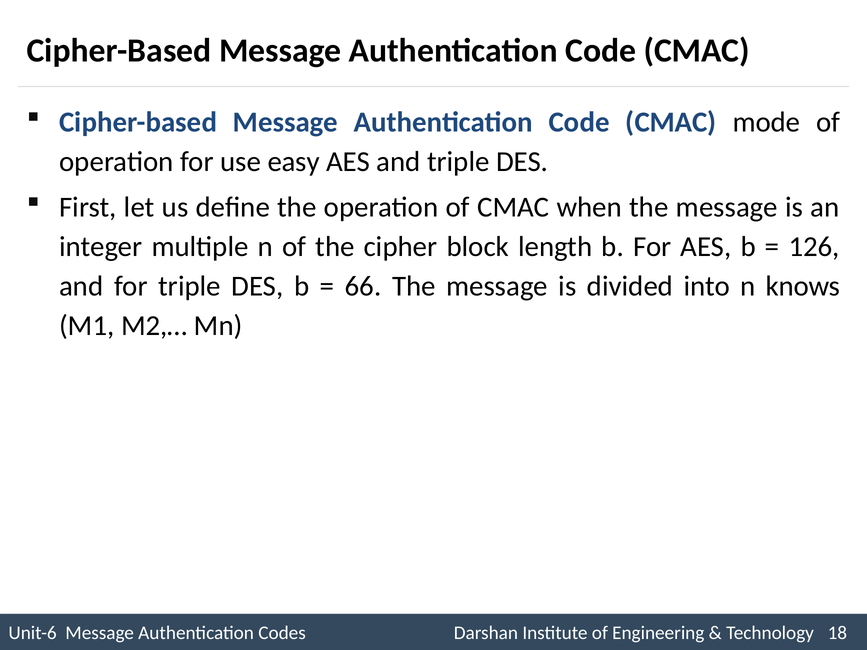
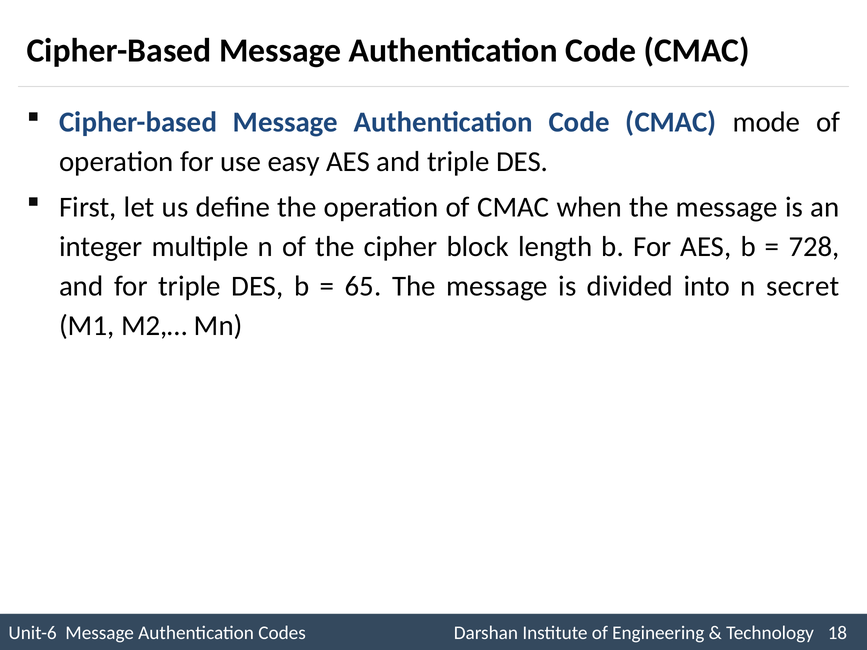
126: 126 -> 728 (814, 247)
66: 66 -> 65 (363, 286)
knows: knows -> secret (803, 286)
